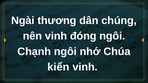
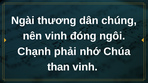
Chạnh ngôi: ngôi -> phải (65, 52)
kiển: kiển -> than (58, 67)
